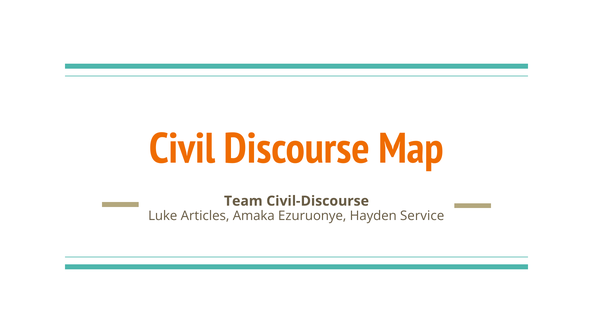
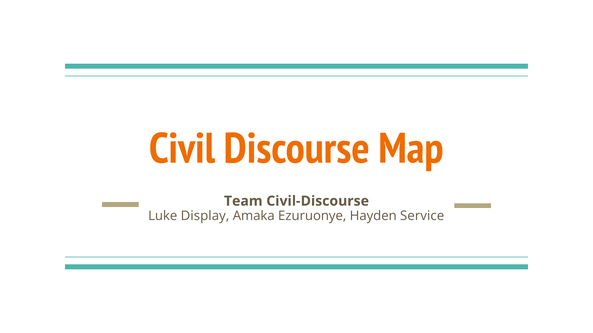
Articles: Articles -> Display (205, 216)
